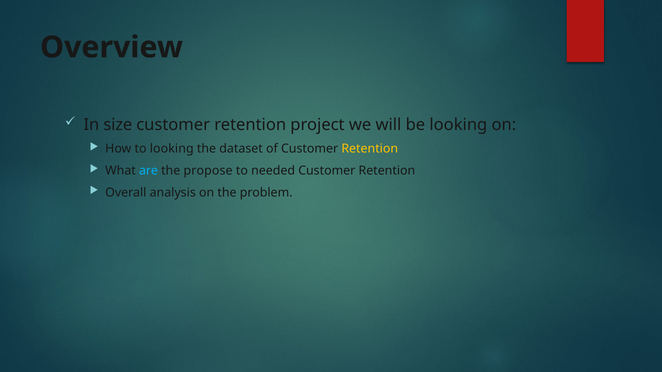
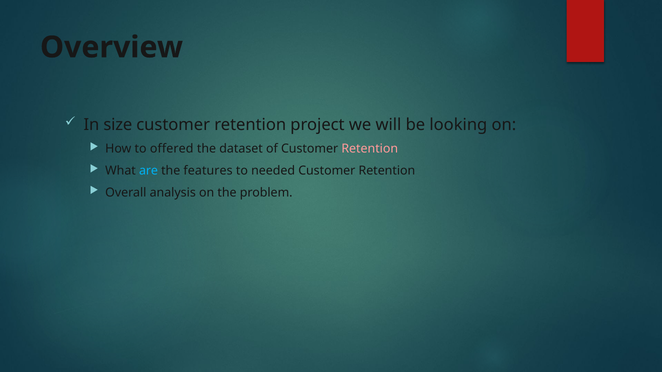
to looking: looking -> offered (172, 149)
Retention colour: yellow -> pink (370, 149)
propose: propose -> features (208, 171)
